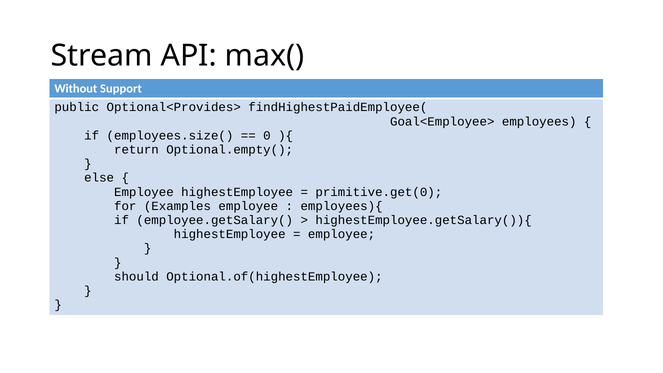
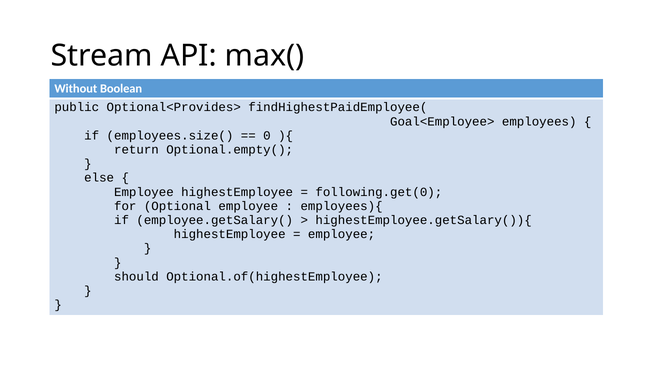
Support: Support -> Boolean (121, 89)
primitive.get(0: primitive.get(0 -> following.get(0 (379, 192)
Examples: Examples -> Optional (177, 206)
